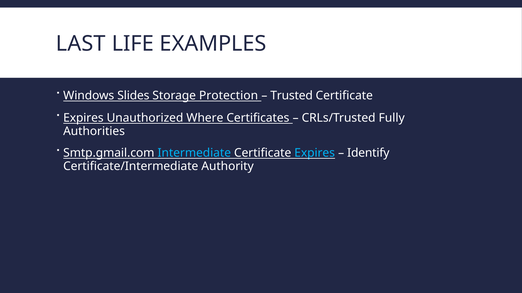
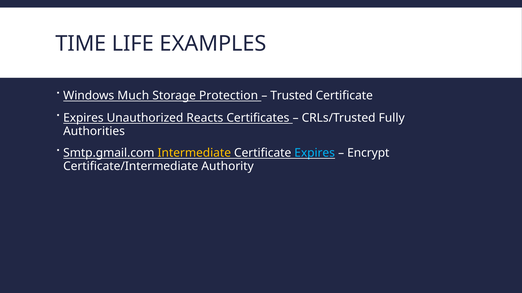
LAST: LAST -> TIME (81, 44)
Slides: Slides -> Much (133, 96)
Where: Where -> Reacts (205, 118)
Intermediate colour: light blue -> yellow (194, 153)
Identify: Identify -> Encrypt (368, 153)
